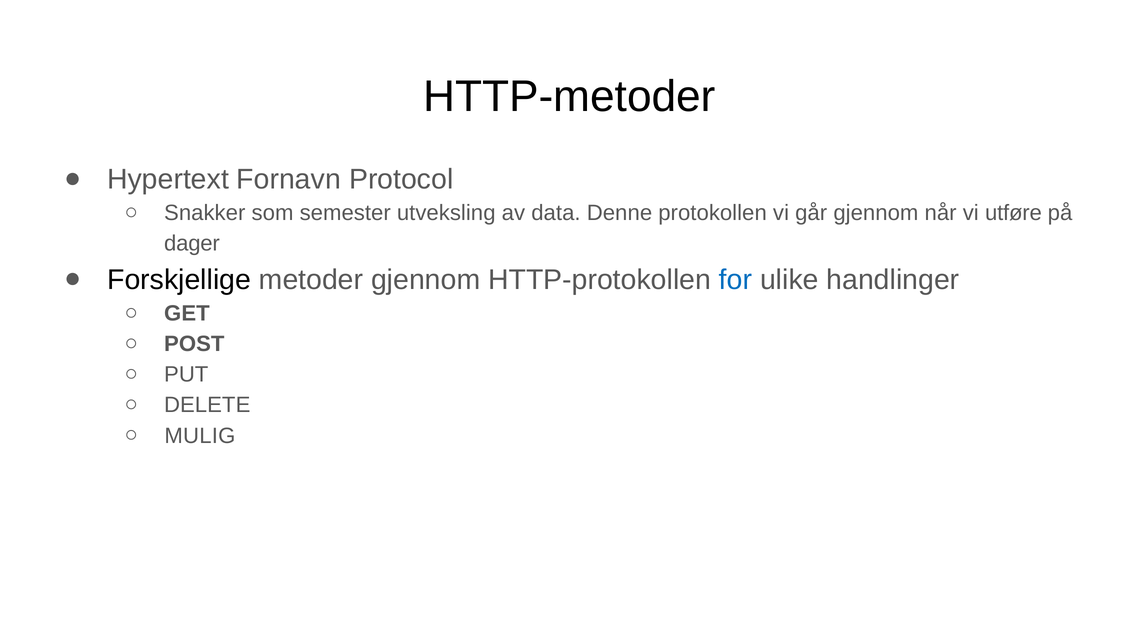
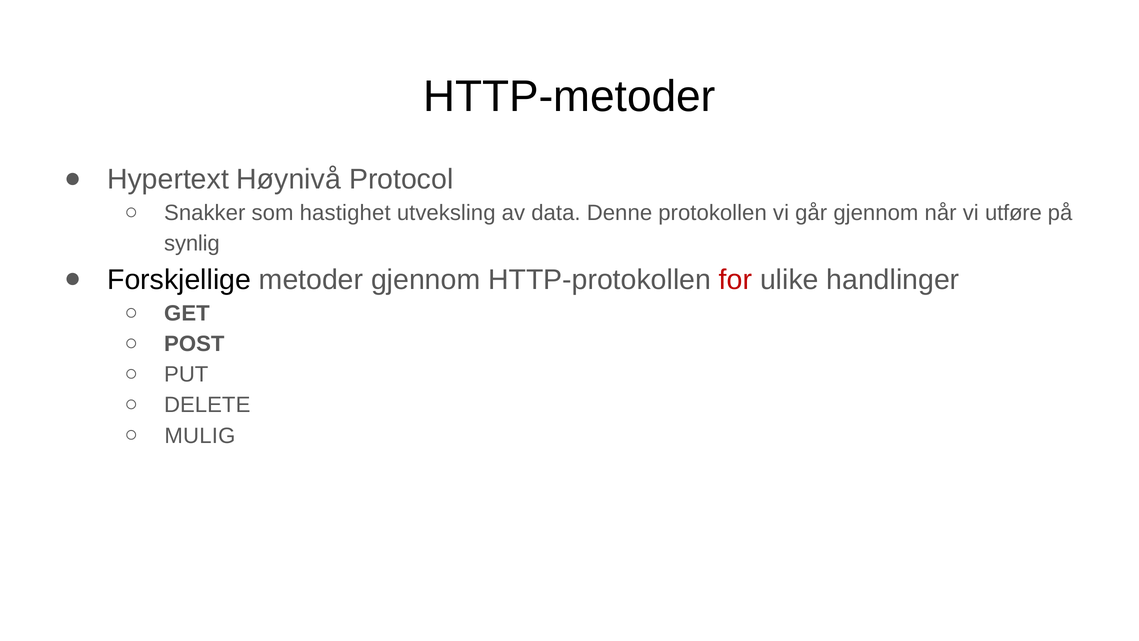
Fornavn: Fornavn -> Høynivå (289, 179)
semester: semester -> hastighet (345, 213)
dager: dager -> synlig (192, 244)
for colour: blue -> red (736, 279)
